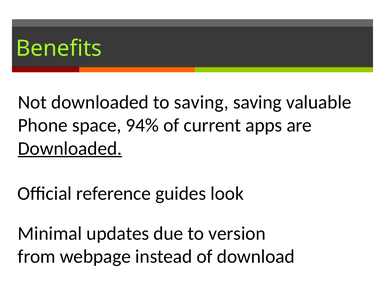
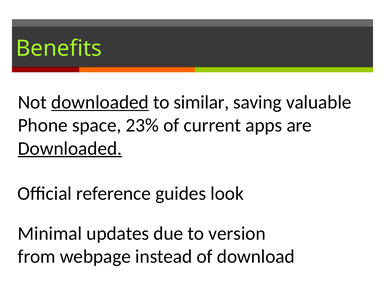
downloaded underline: none -> present (100, 102)
to saving: saving -> similar (201, 102)
94%: 94% -> 23% (142, 125)
